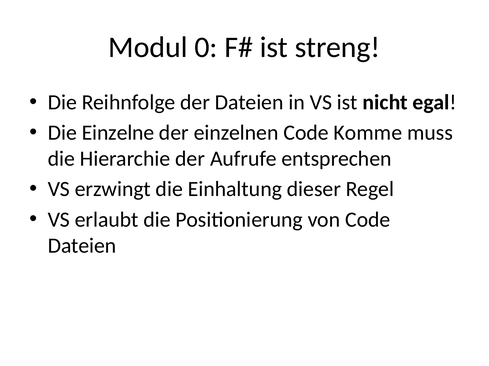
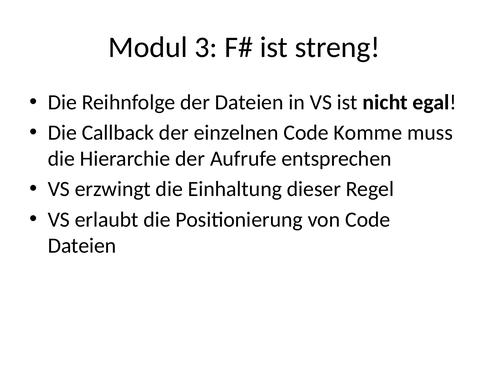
0: 0 -> 3 (206, 47)
Einzelne: Einzelne -> Callback (118, 133)
